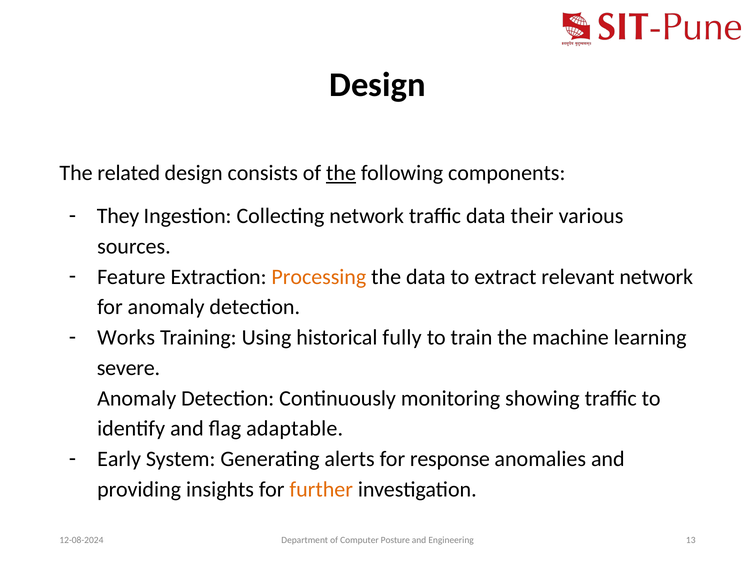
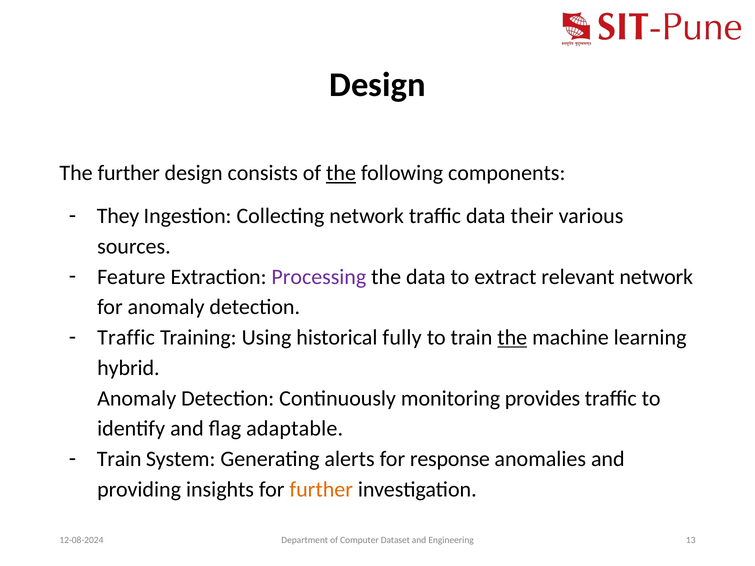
The related: related -> further (129, 173)
Processing colour: orange -> purple (319, 277)
Works: Works -> Traffic (126, 338)
the underline: none -> present (512, 338)
severe: severe -> hybrid (128, 368)
showing: showing -> provides (543, 398)
Early: Early -> Train (119, 459)
Posture: Posture -> Dataset (395, 541)
